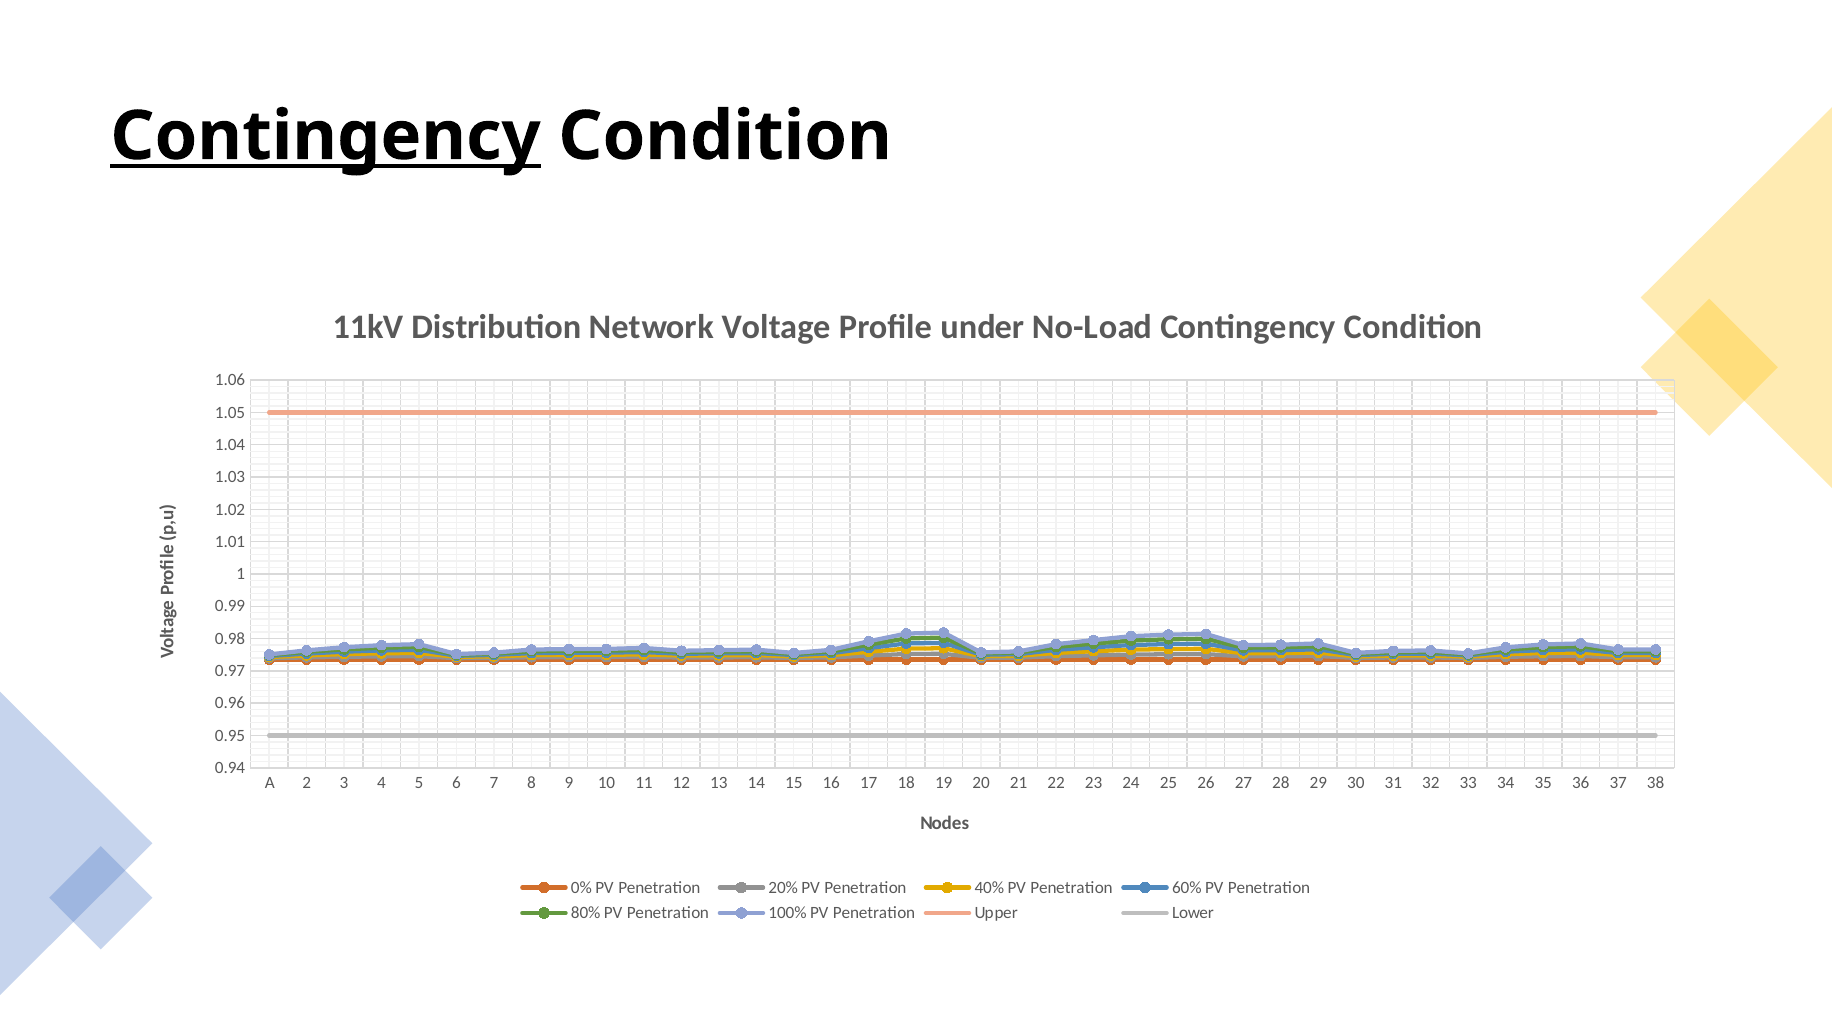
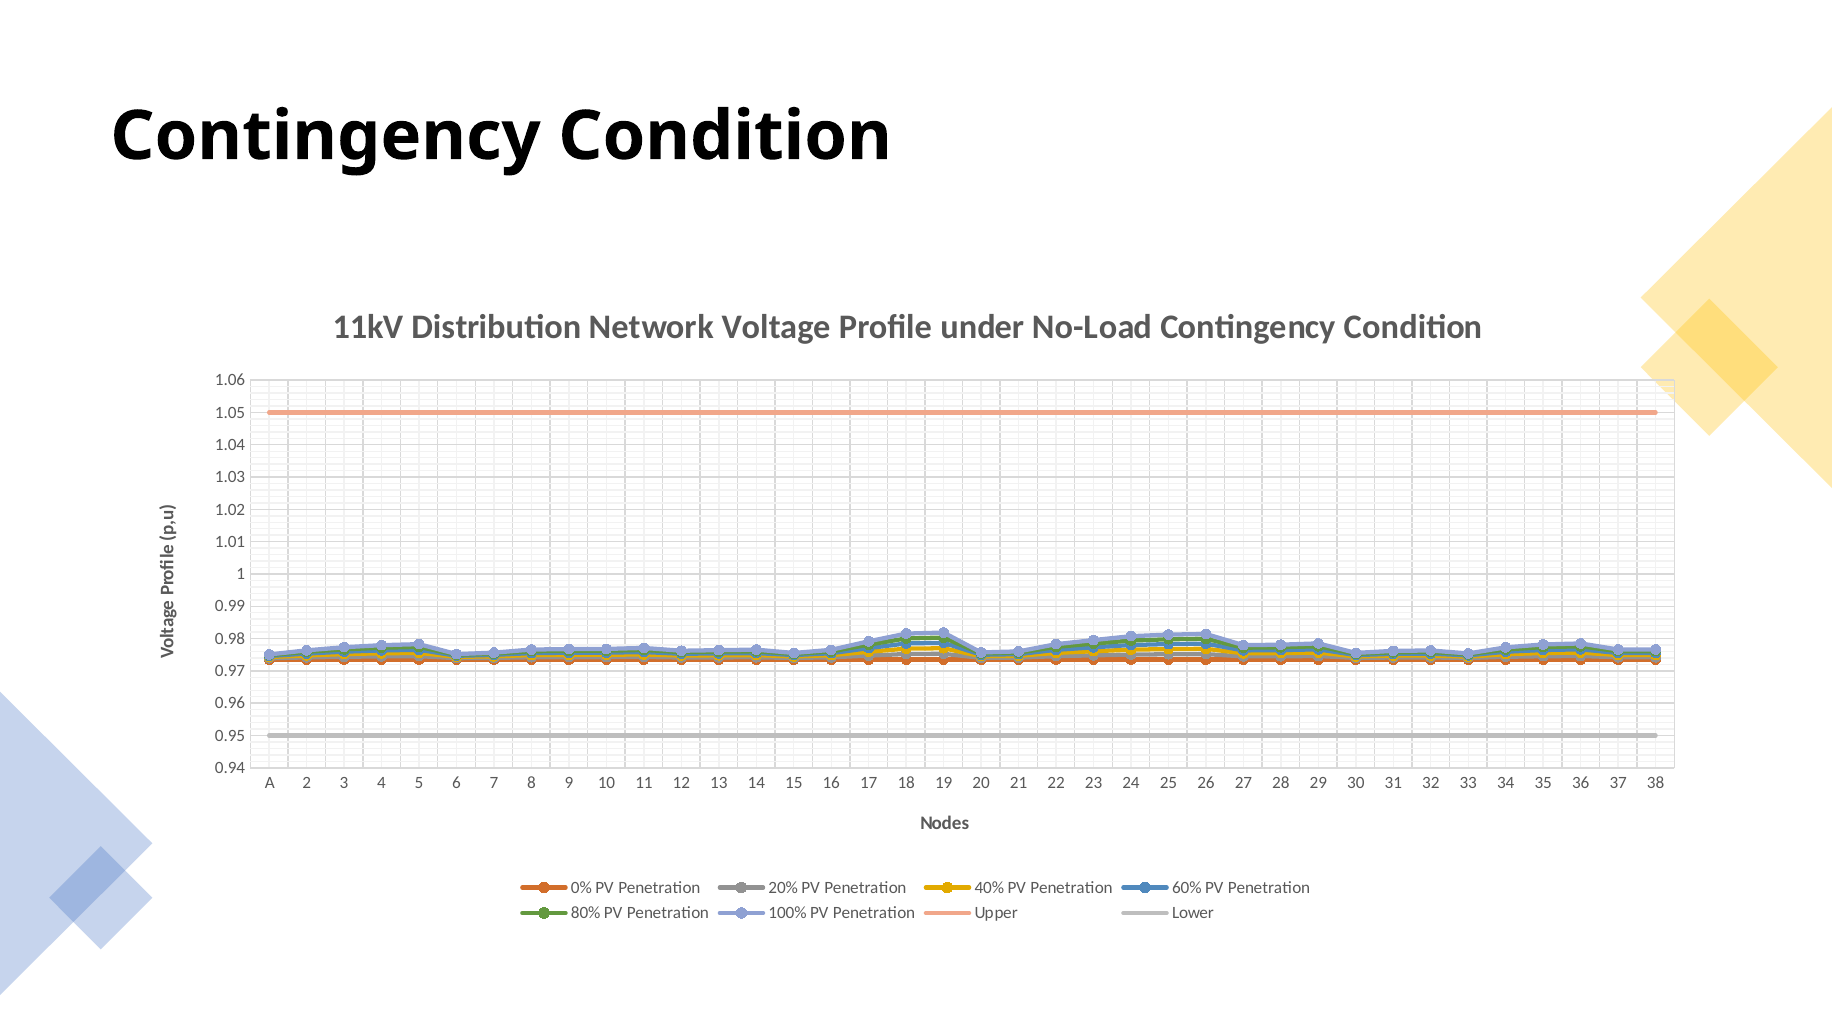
Contingency underline: present -> none (326, 136)
